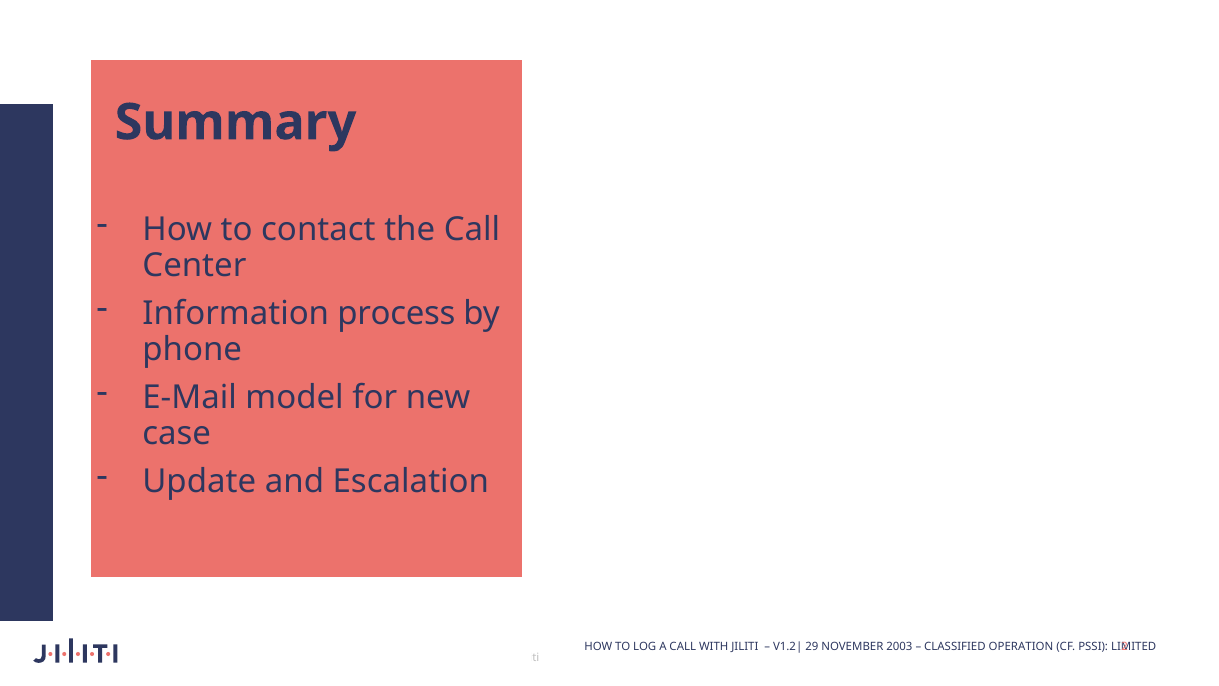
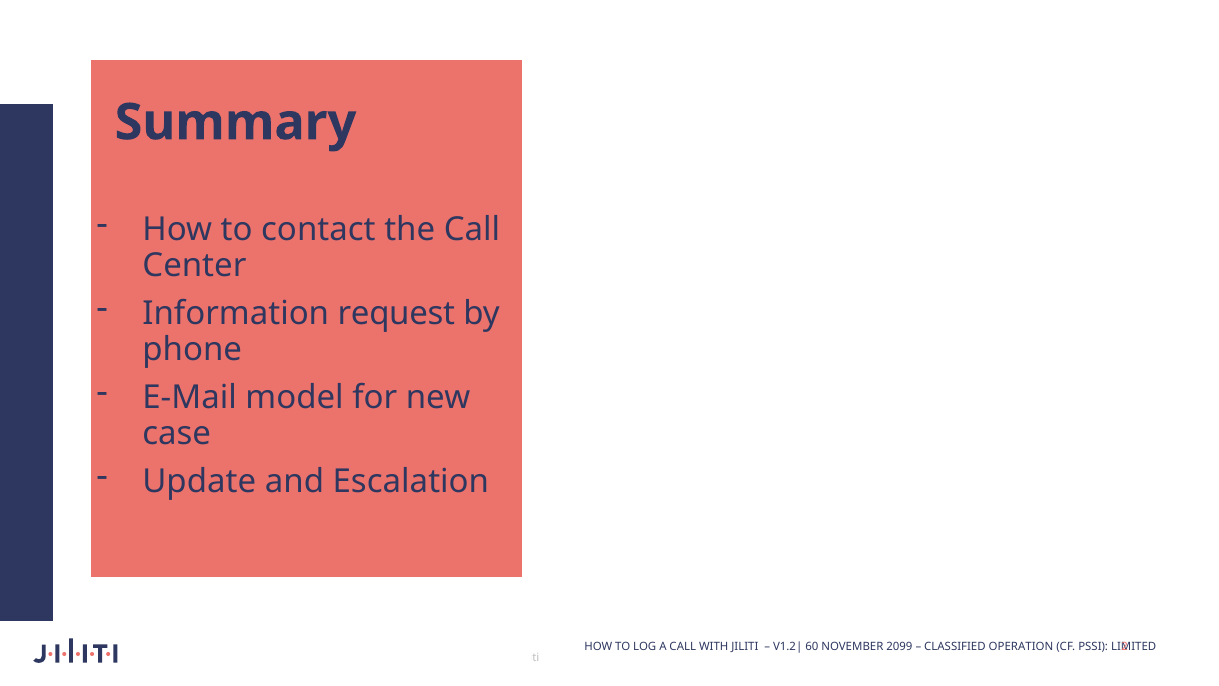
process: process -> request (396, 313)
29: 29 -> 60 (812, 647)
2003: 2003 -> 2099 (899, 647)
